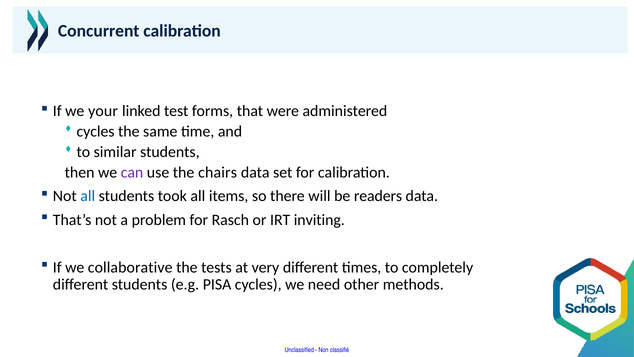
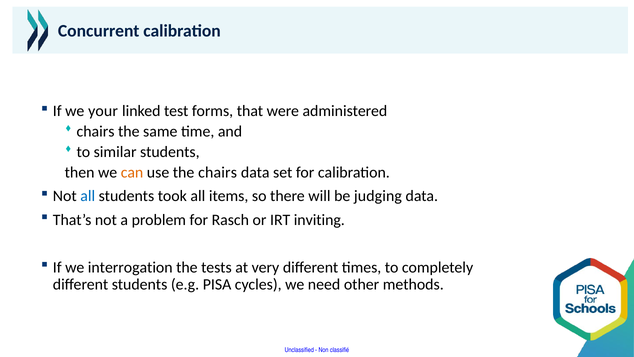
cycles: cycles -> chairs (96, 131)
can colour: purple -> orange (132, 172)
readers: readers -> judging (378, 196)
collaborative: collaborative -> interrogation (130, 267)
